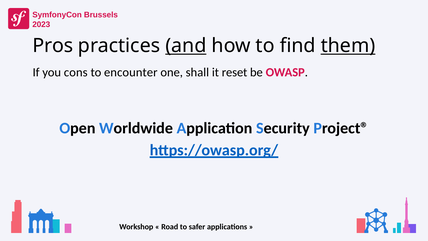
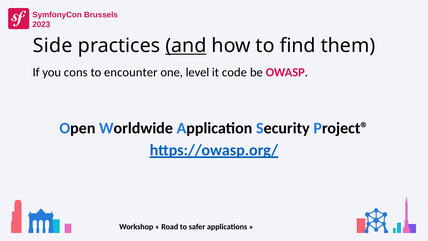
Pros: Pros -> Side (53, 46)
them underline: present -> none (348, 46)
shall: shall -> level (197, 72)
reset: reset -> code (234, 72)
